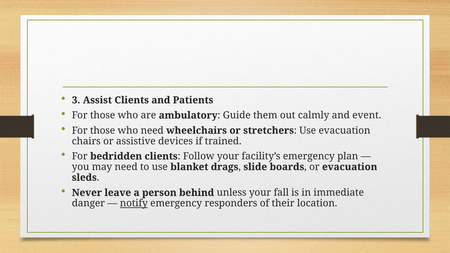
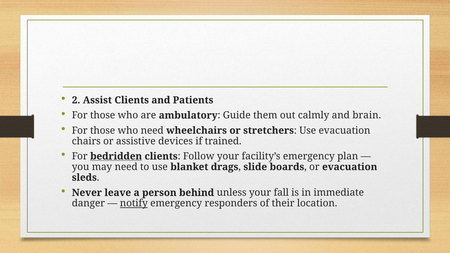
3: 3 -> 2 (76, 100)
event: event -> brain (367, 115)
bedridden underline: none -> present (116, 156)
